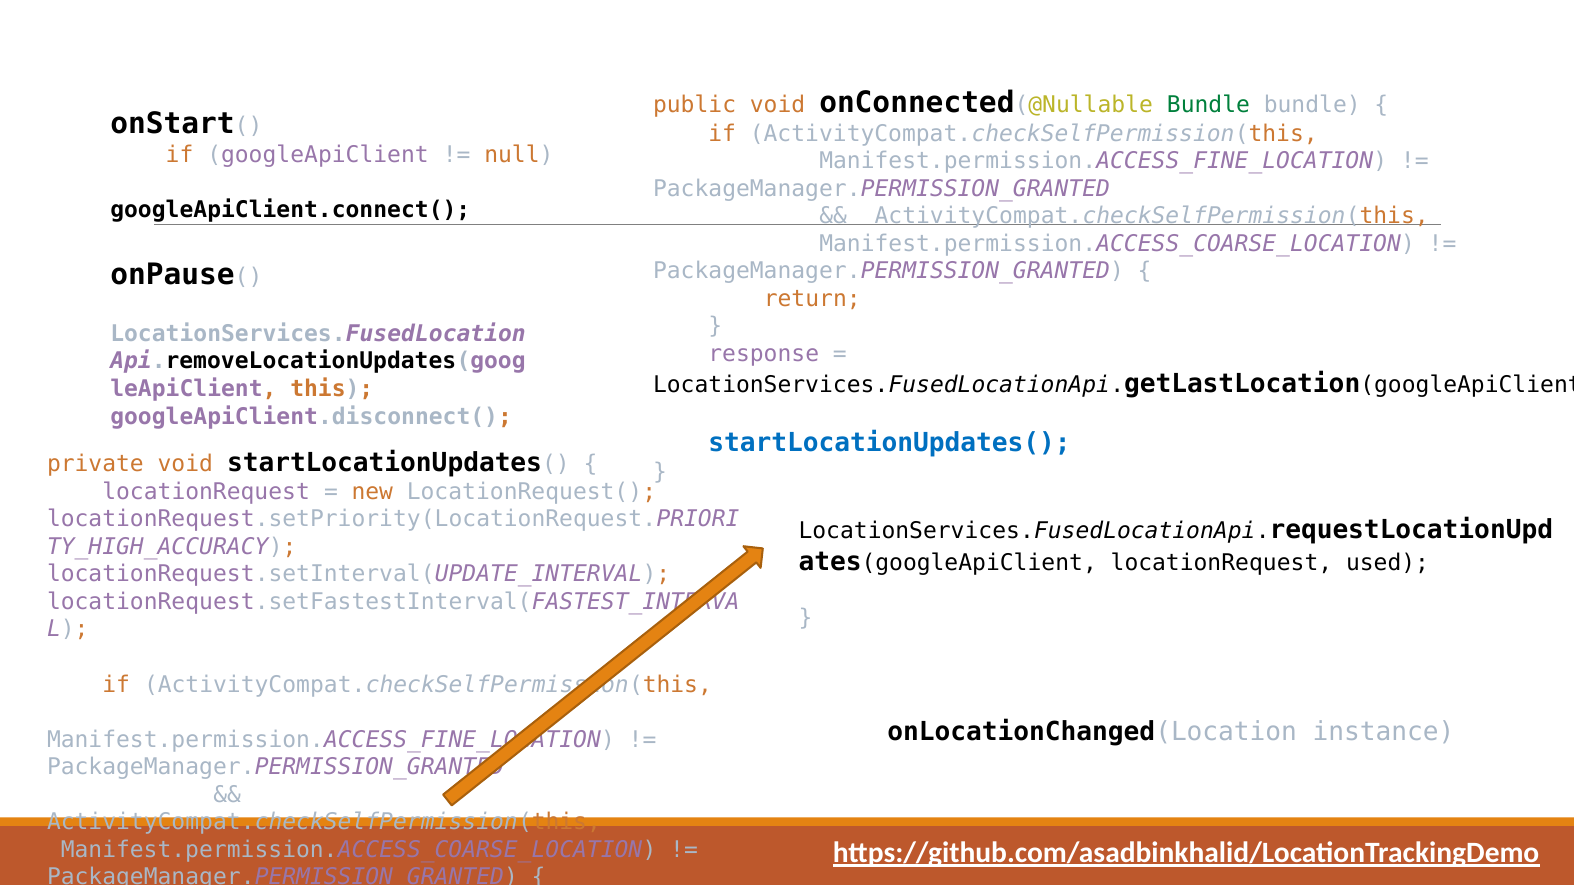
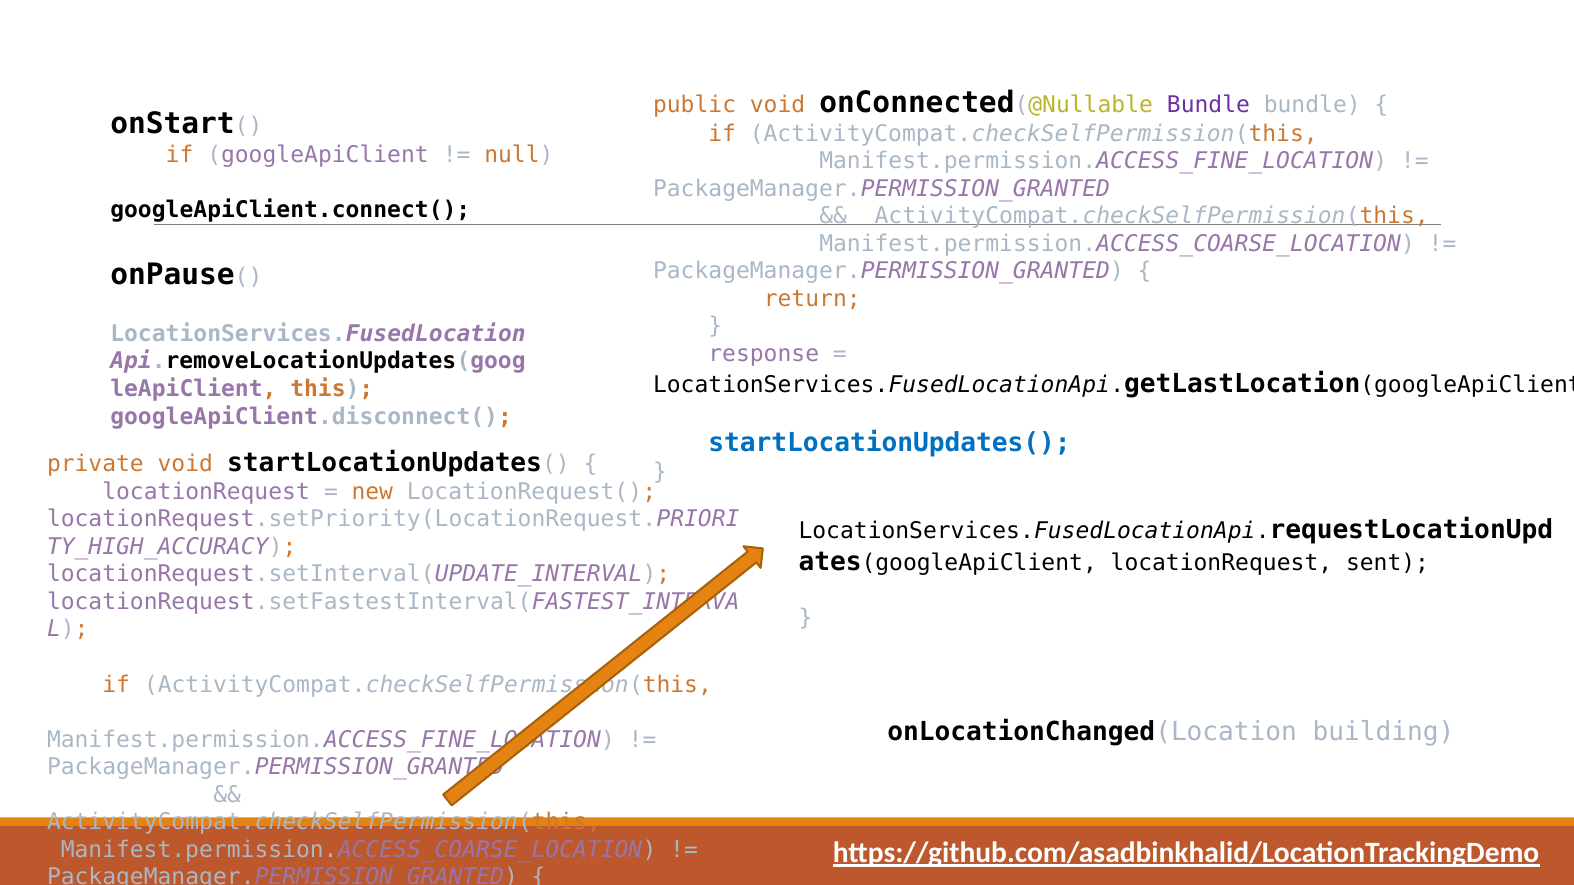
Bundle colour: green -> purple (1208, 105)
used: used -> sent (1387, 563)
instance: instance -> building (1384, 732)
